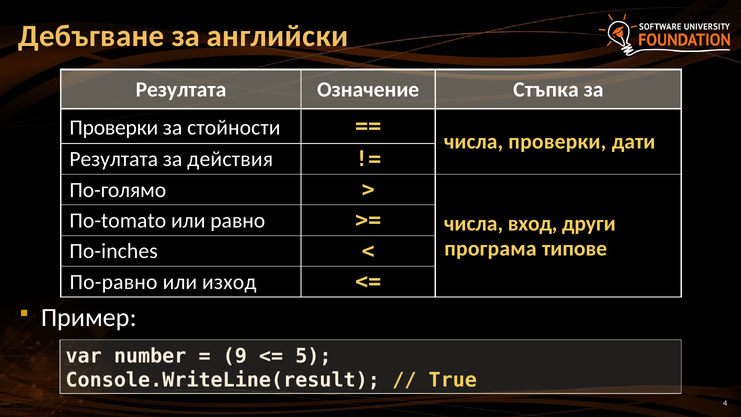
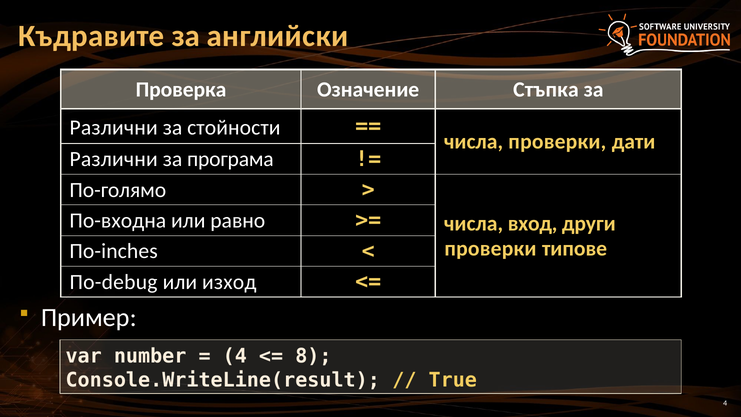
Дебъгване: Дебъгване -> Къдравите (91, 36)
Резултата: Резултата -> Проверка (181, 89)
Проверки: Проверки -> Различни (114, 128)
Резултата: Резултата -> Различни (114, 159)
действия: действия -> програма (230, 159)
По-tomato: По-tomato -> По-входна (118, 221)
програма: програма -> проверки (490, 248)
По-равно: По-равно -> По-debug (114, 282)
9: 9 -> 4 (235, 356)
5: 5 -> 8 (313, 356)
